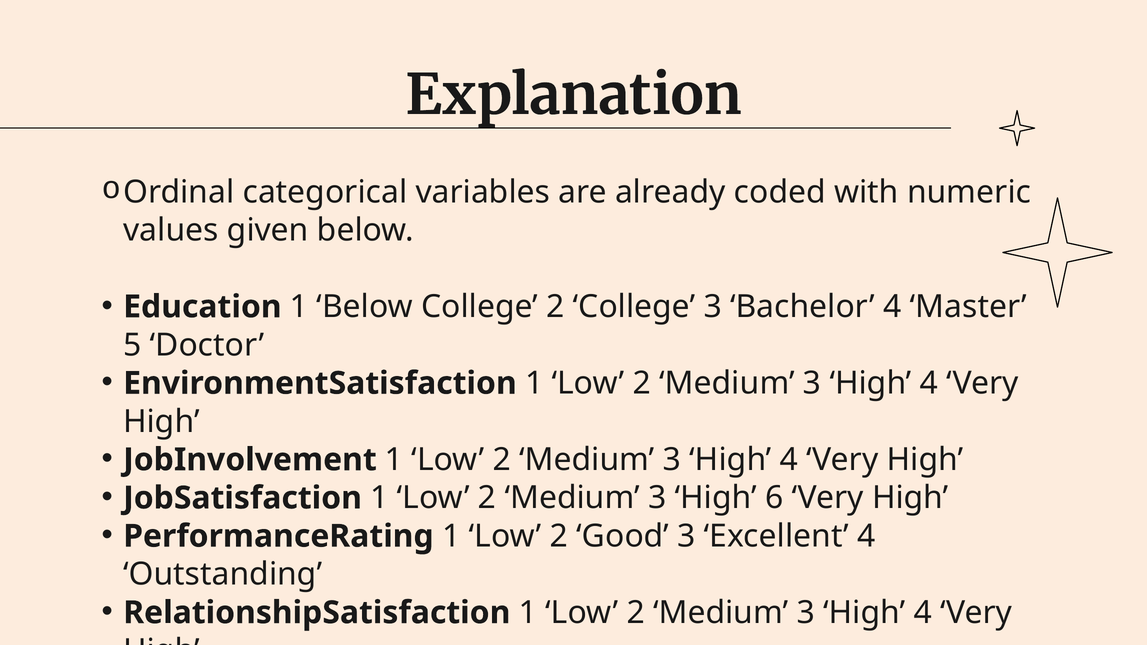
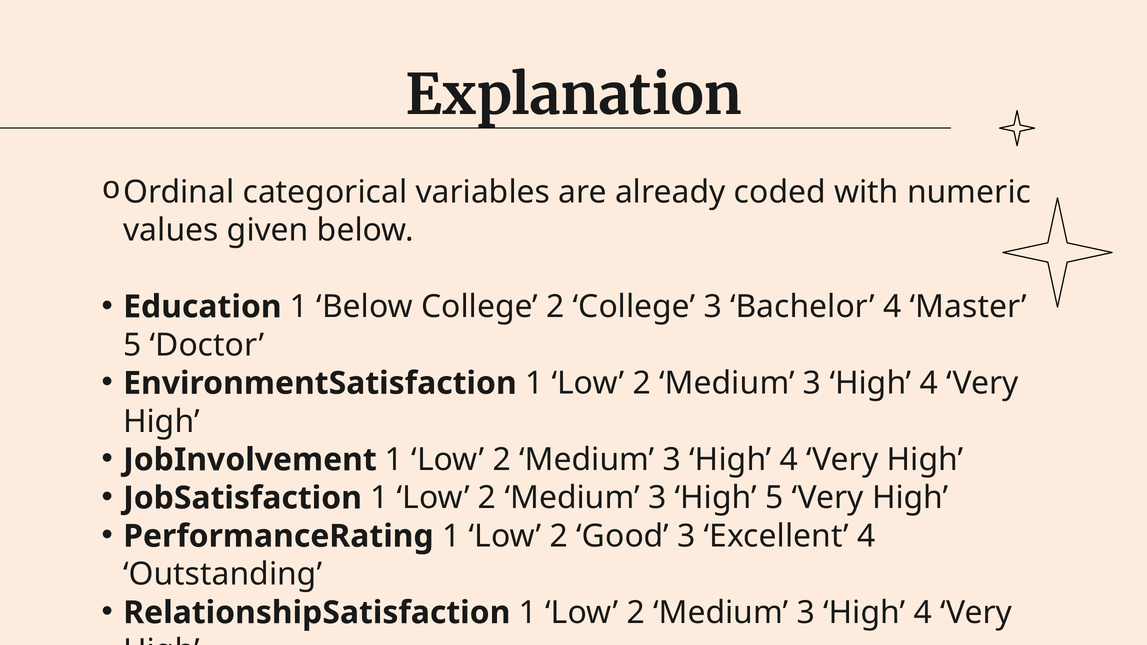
High 6: 6 -> 5 (774, 498)
